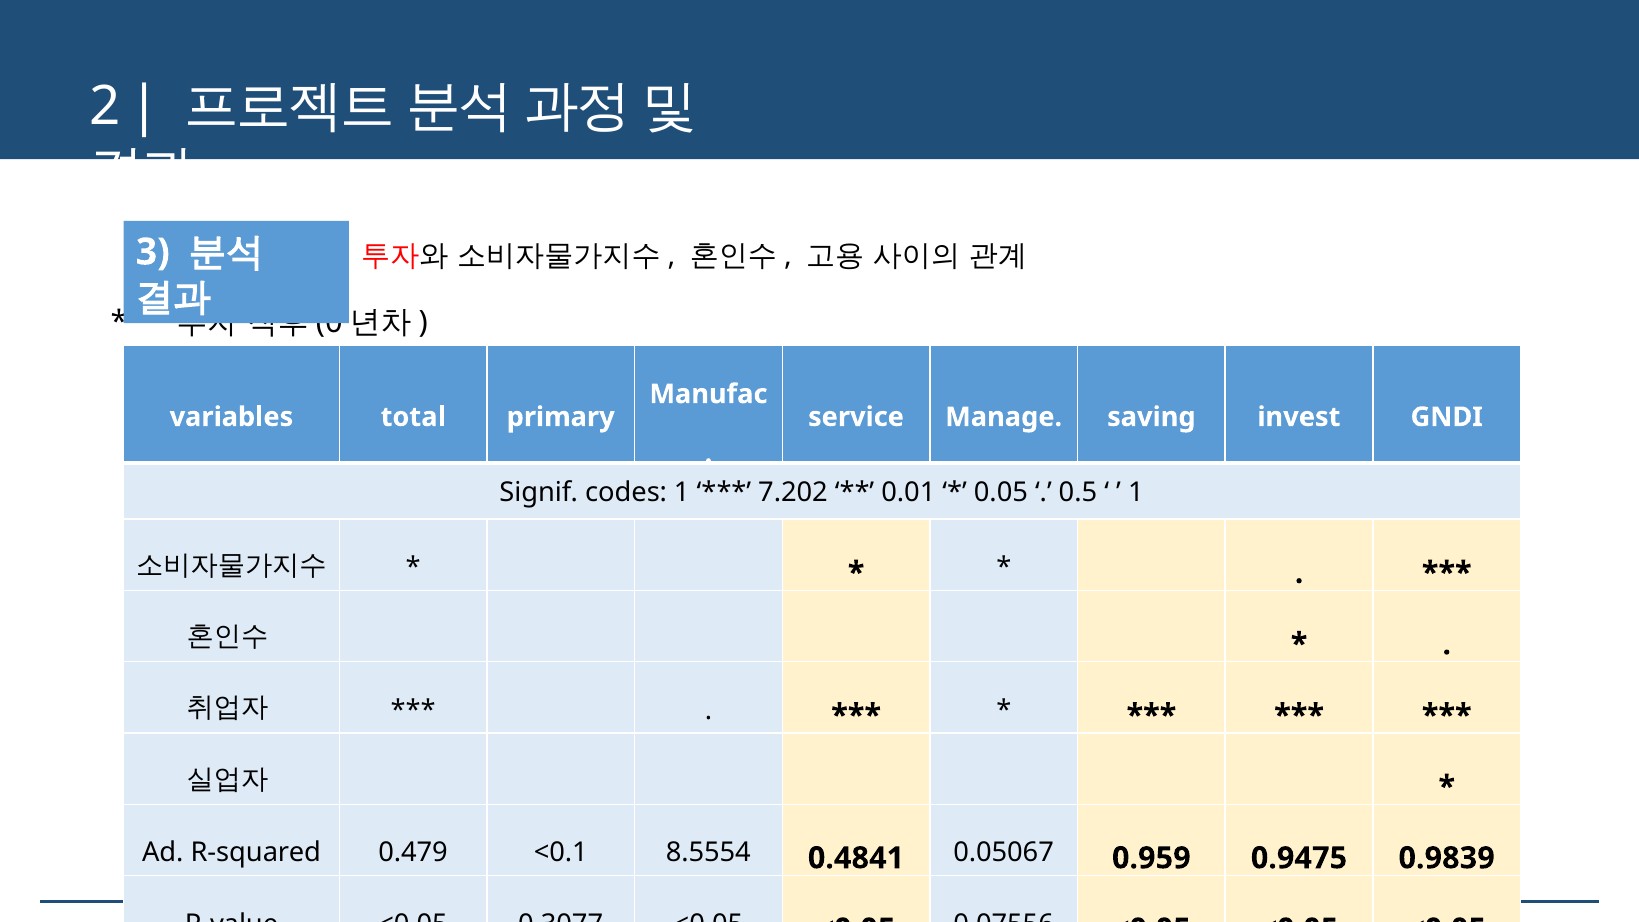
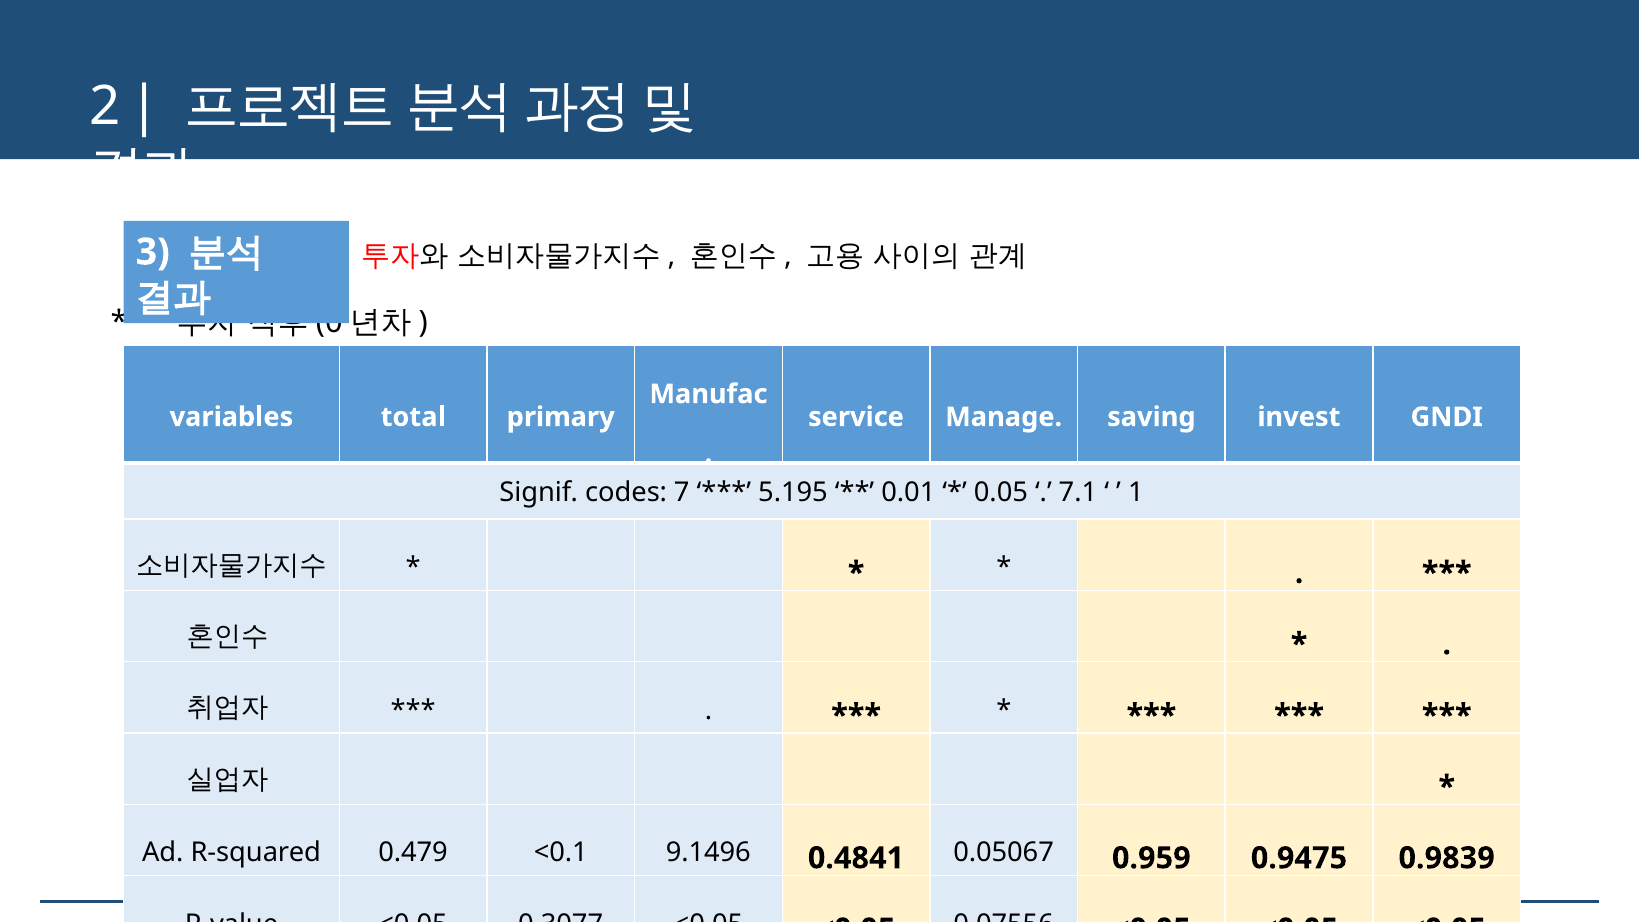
codes 1: 1 -> 7 (682, 492)
7.202: 7.202 -> 5.195 (793, 492)
0.5: 0.5 -> 7.1 (1078, 492)
8.5554: 8.5554 -> 9.1496 (708, 853)
